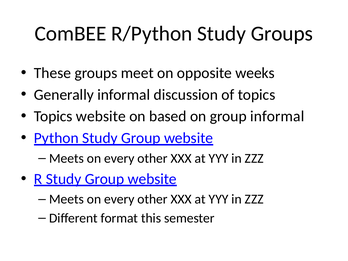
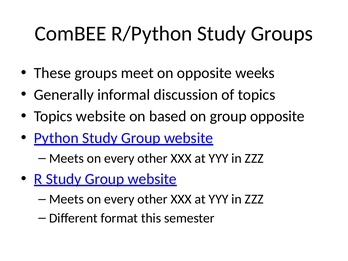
group informal: informal -> opposite (277, 116)
